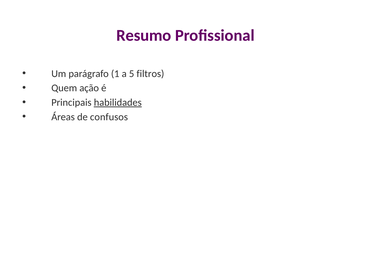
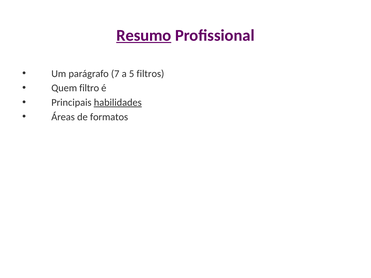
Resumo underline: none -> present (144, 35)
1: 1 -> 7 (115, 74)
ação: ação -> filtro (89, 88)
confusos: confusos -> formatos (109, 117)
